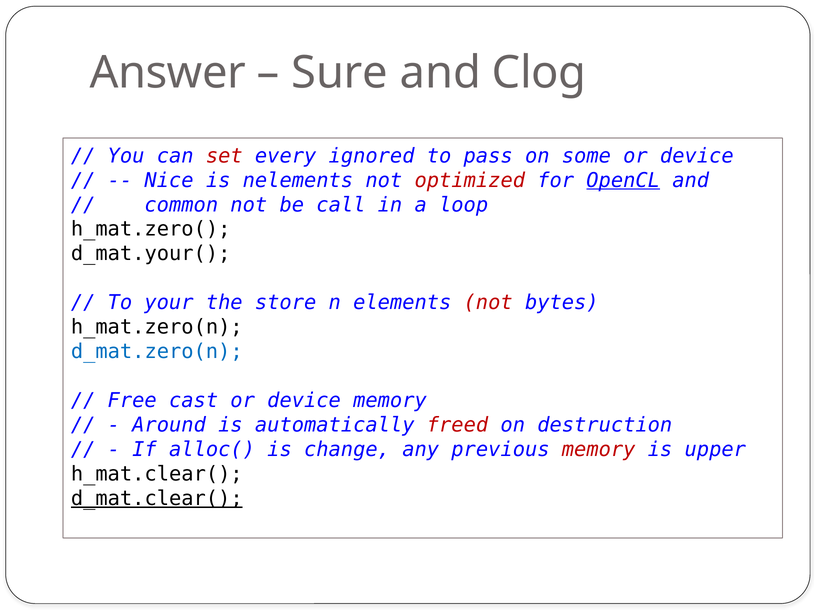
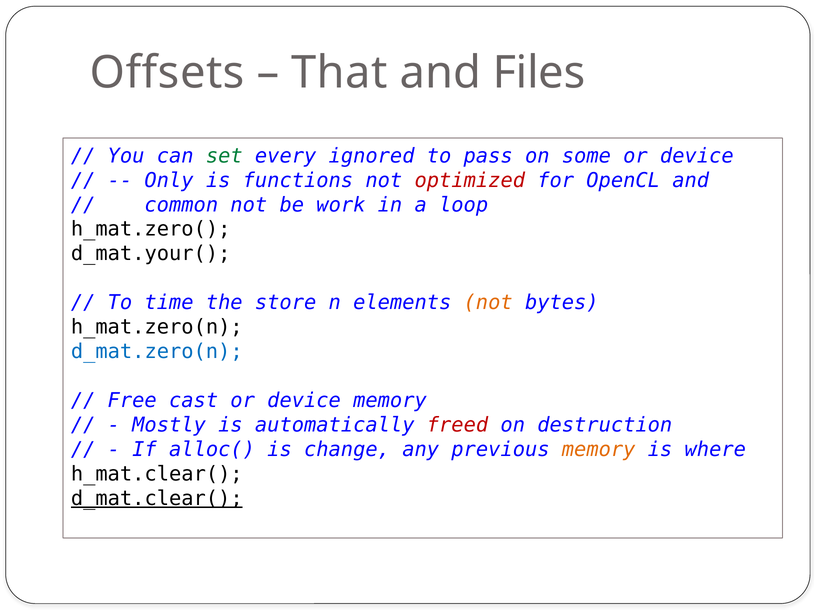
Answer: Answer -> Offsets (167, 73)
Sure: Sure -> That (339, 73)
Clog: Clog -> Files (539, 73)
set colour: red -> green (224, 156)
Nice: Nice -> Only (169, 180)
nelements: nelements -> functions (298, 180)
OpenCL underline: present -> none (623, 180)
call: call -> work (341, 205)
your: your -> time (169, 303)
not colour: red -> orange (488, 303)
Around: Around -> Mostly (169, 425)
memory colour: red -> orange (599, 450)
upper: upper -> where (715, 450)
